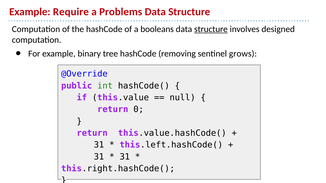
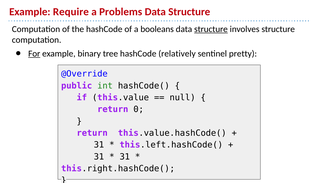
involves designed: designed -> structure (278, 29)
For underline: none -> present (34, 54)
removing: removing -> relatively (177, 54)
grows: grows -> pretty (243, 54)
